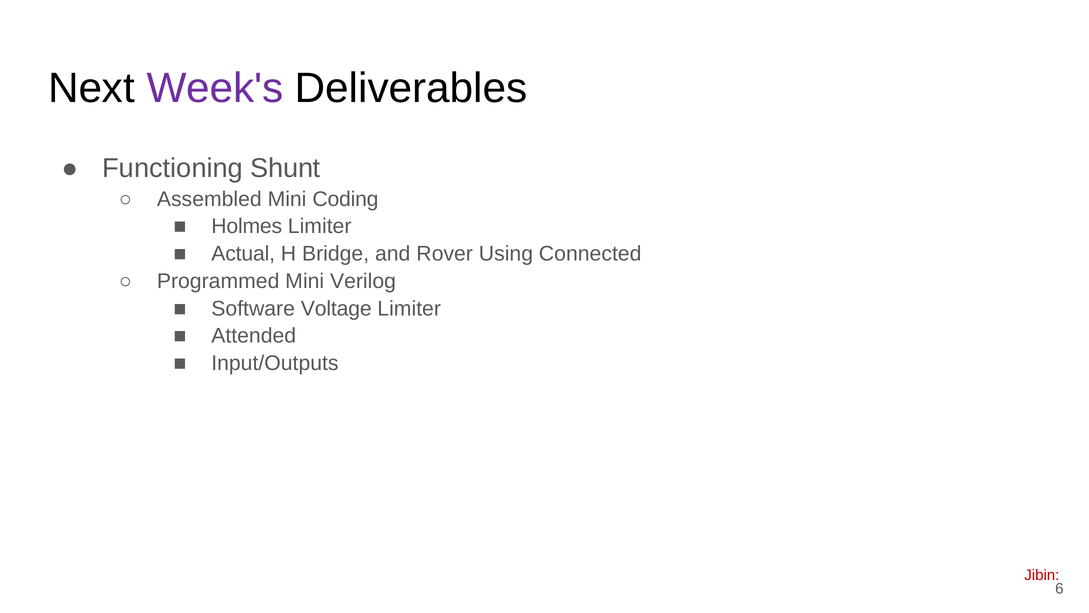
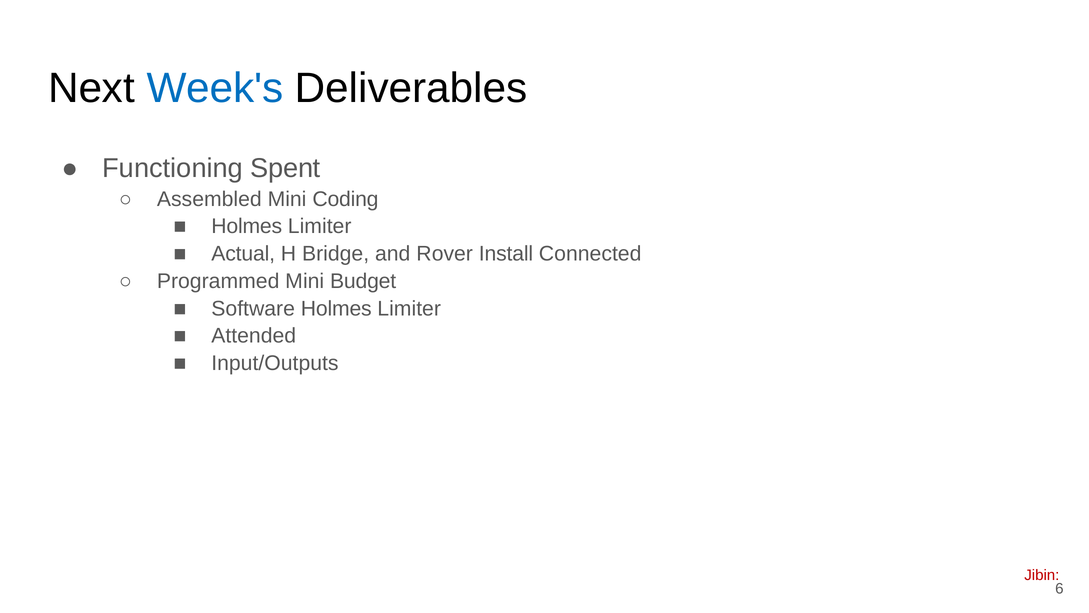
Week's colour: purple -> blue (215, 88)
Shunt: Shunt -> Spent (285, 168)
Using: Using -> Install (506, 254)
Verilog: Verilog -> Budget (363, 281)
Software Voltage: Voltage -> Holmes (336, 308)
